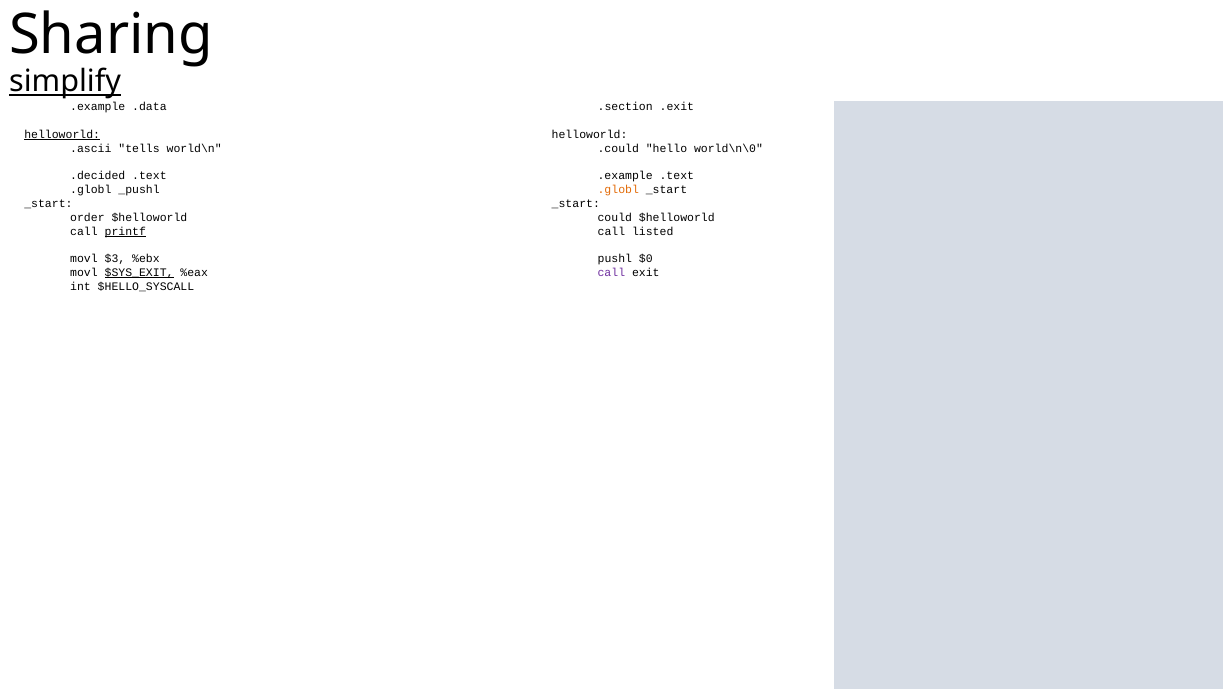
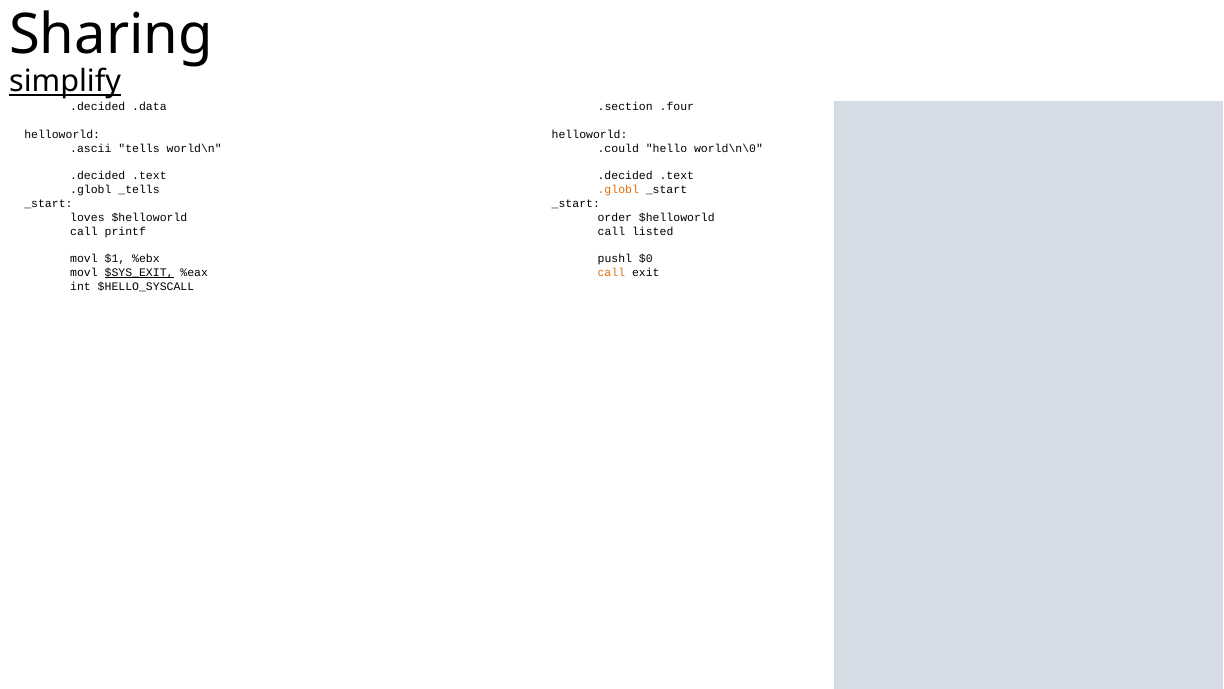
.example: .example -> .decided (98, 107)
.exit: .exit -> .four (677, 107)
helloworld underline: present -> none (62, 134)
.example: .example -> .decided (625, 176)
_pushl: _pushl -> _tells (139, 190)
order: order -> loves (87, 217)
could: could -> order (615, 217)
printf underline: present -> none (125, 231)
$3: $3 -> $1 (115, 259)
call colour: purple -> orange (611, 273)
